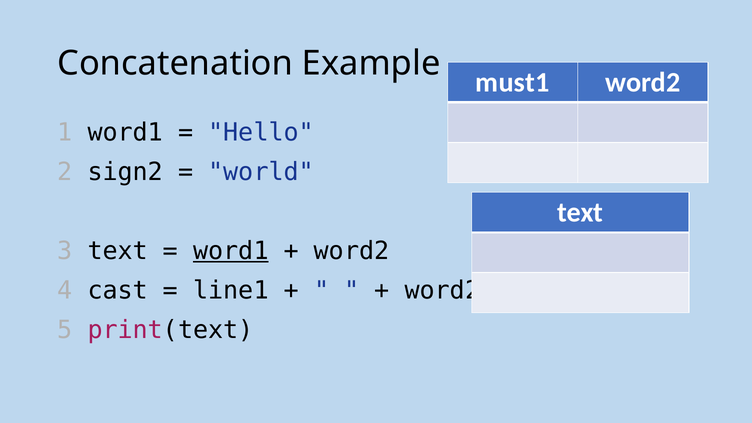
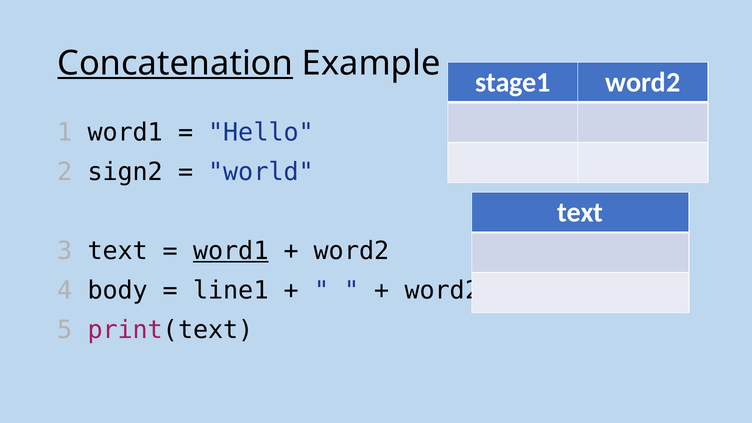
Concatenation underline: none -> present (175, 63)
must1: must1 -> stage1 (513, 82)
cast: cast -> body (118, 290)
